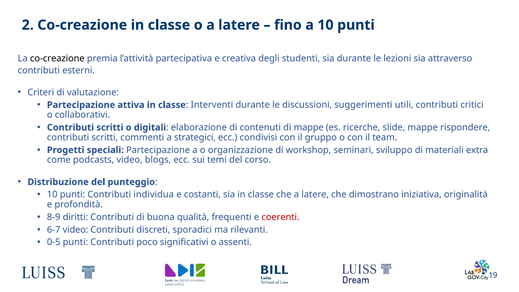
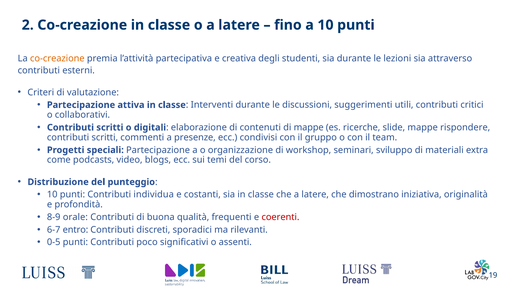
co-creazione colour: black -> orange (57, 58)
strategici: strategici -> presenze (195, 137)
diritti: diritti -> orale (75, 217)
6-7 video: video -> entro (75, 230)
